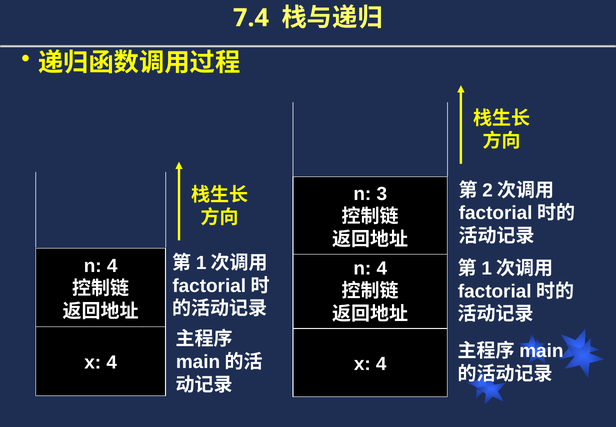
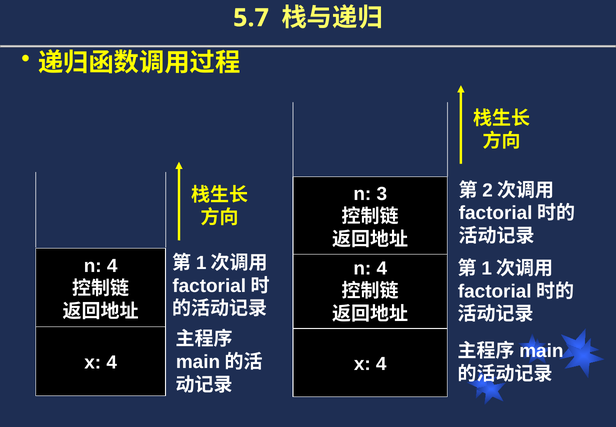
7.4: 7.4 -> 5.7 (251, 18)
